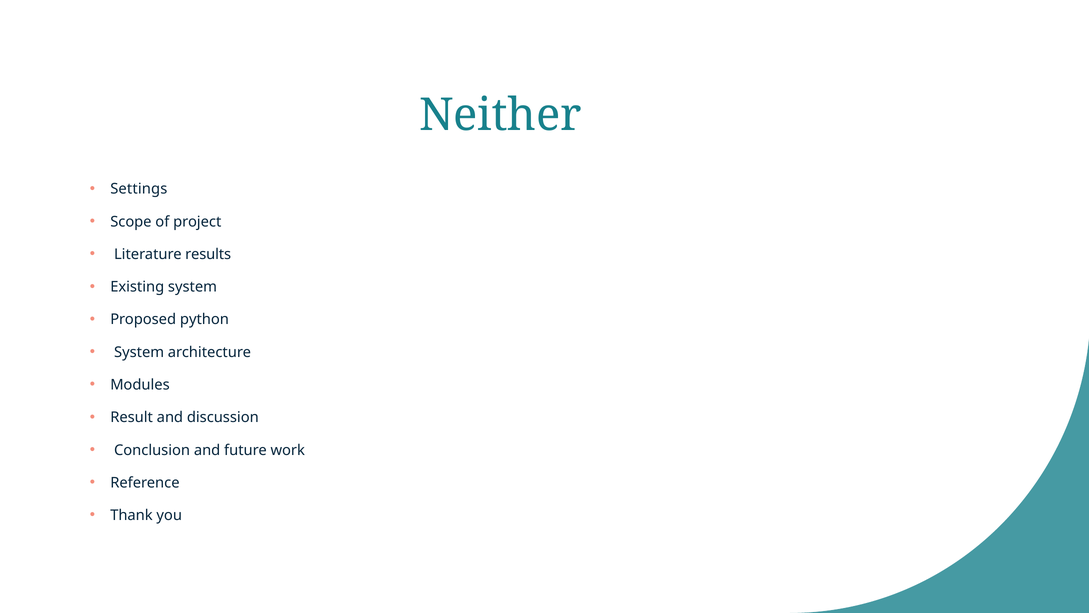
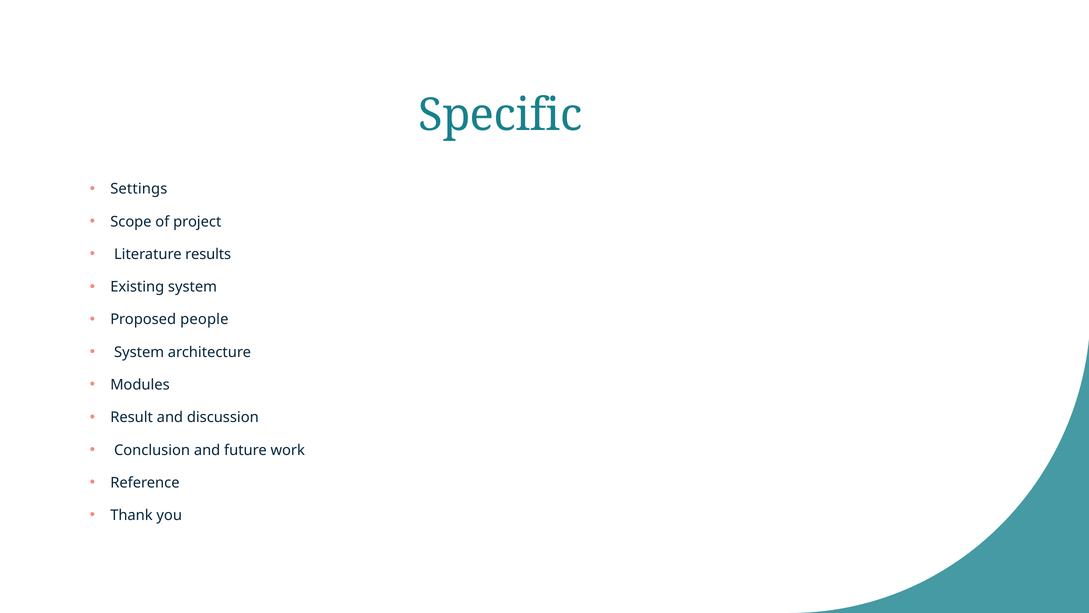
Neither: Neither -> Specific (500, 115)
python: python -> people (204, 319)
